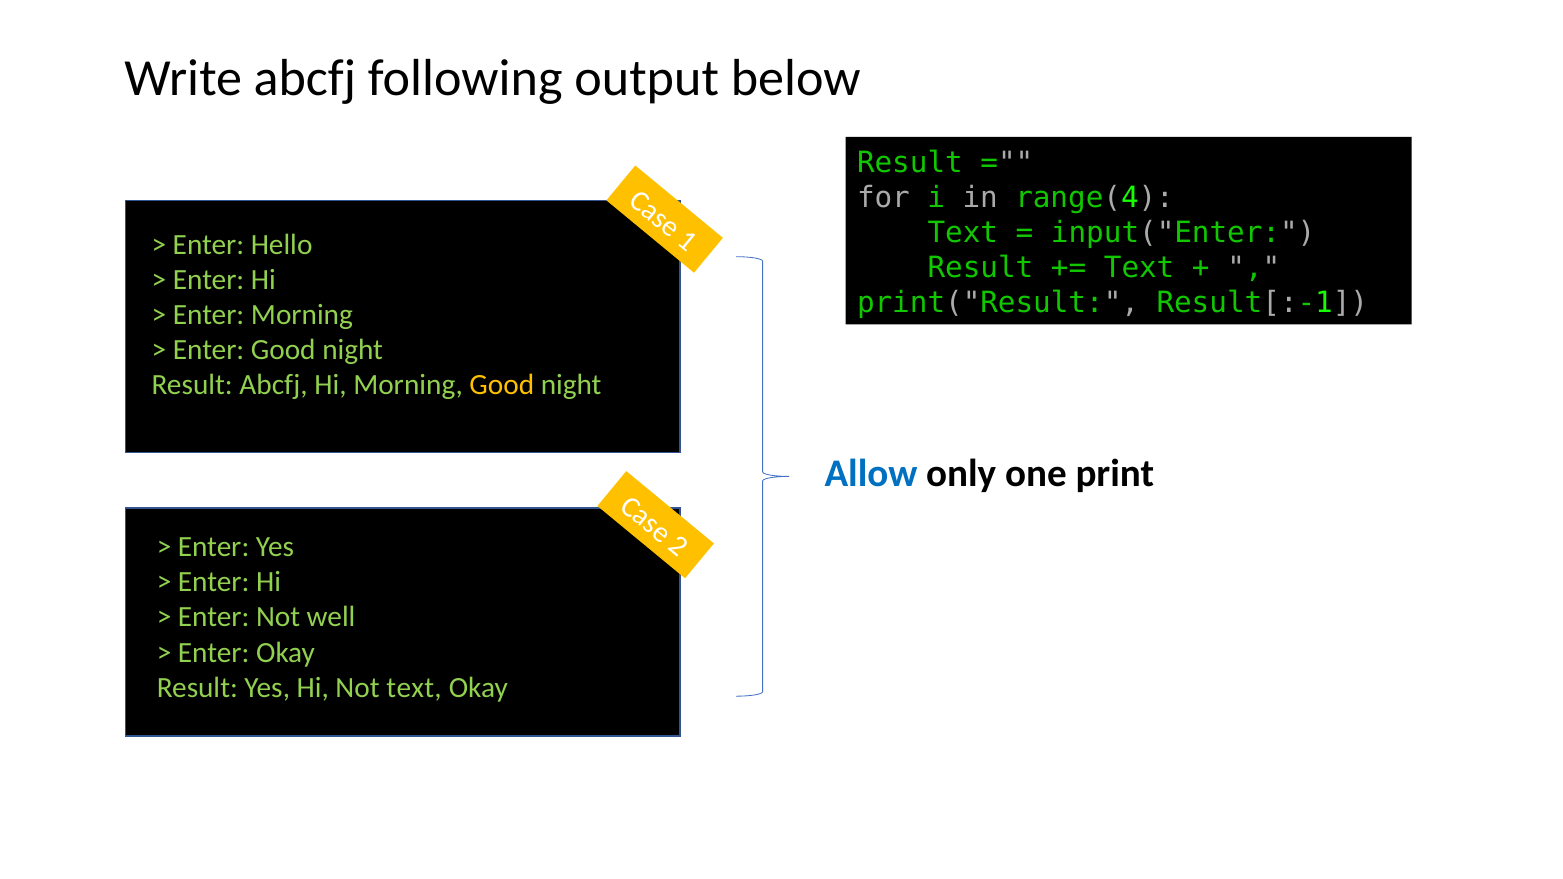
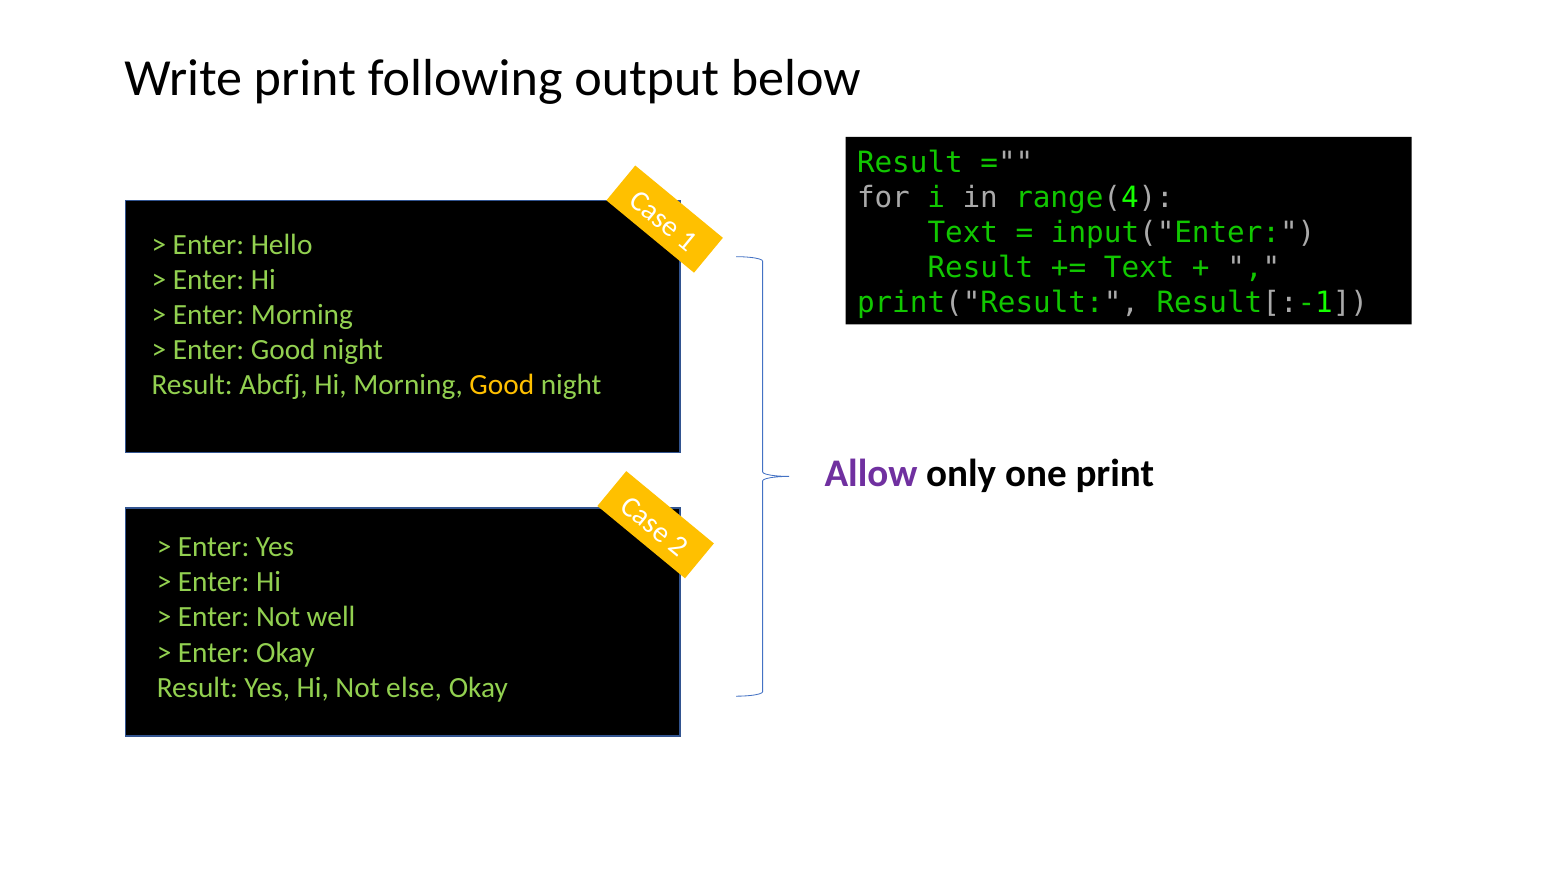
Write abcfj: abcfj -> print (305, 78)
Allow colour: blue -> purple (871, 474)
Not text: text -> else (414, 688)
